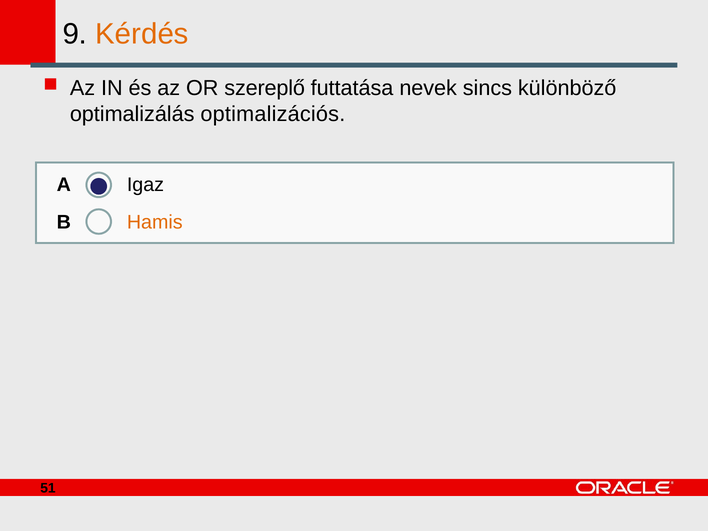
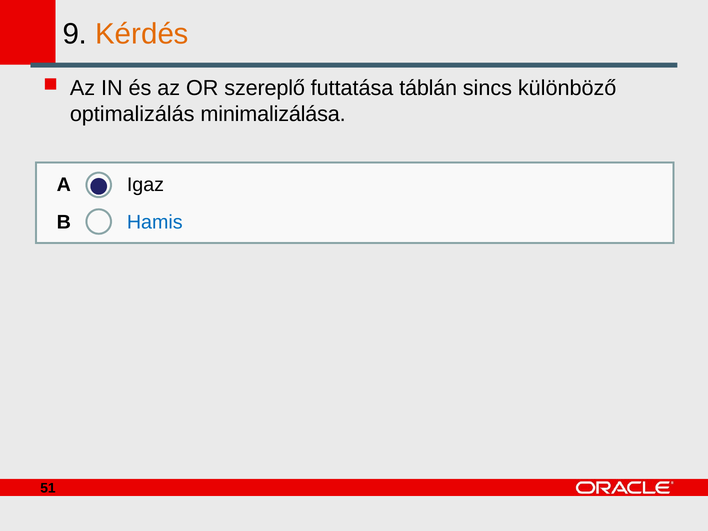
nevek: nevek -> táblán (428, 88)
optimalizációs: optimalizációs -> minimalizálása (273, 114)
Hamis colour: orange -> blue (155, 222)
